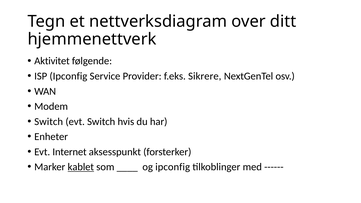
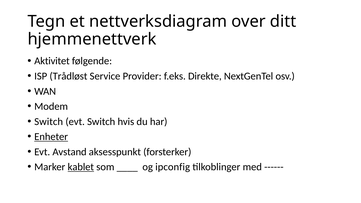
ISP Ipconfig: Ipconfig -> Trådløst (68, 76)
Sikrere: Sikrere -> Direkte (205, 76)
Enheter underline: none -> present (51, 137)
Internet: Internet -> Avstand (70, 152)
